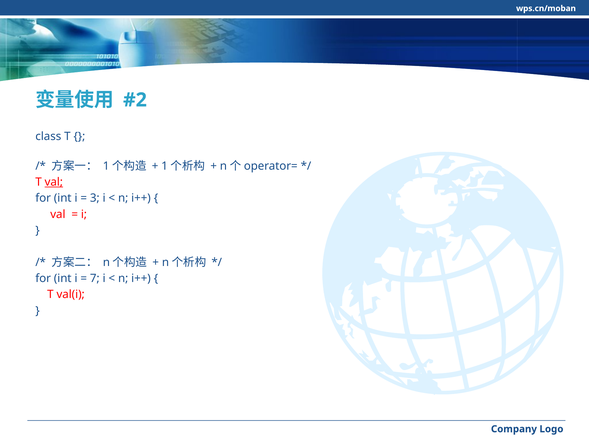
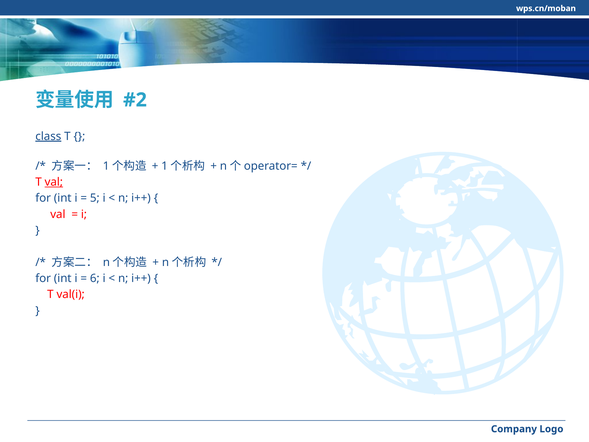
class underline: none -> present (48, 136)
3: 3 -> 5 (95, 198)
7: 7 -> 6 (95, 278)
